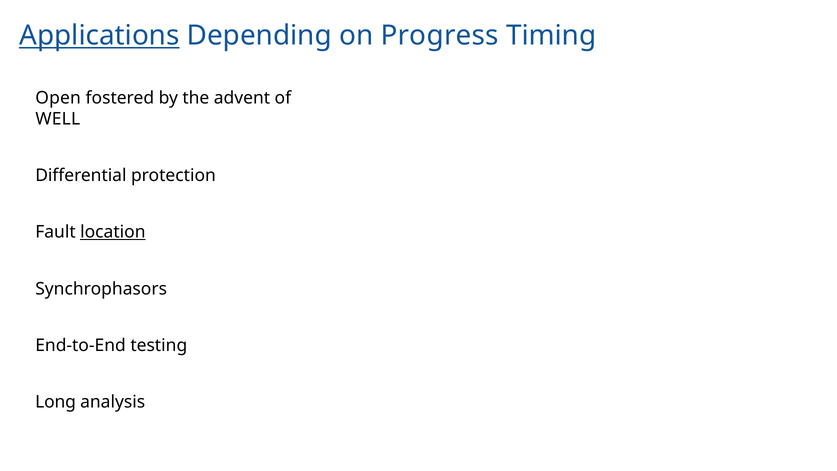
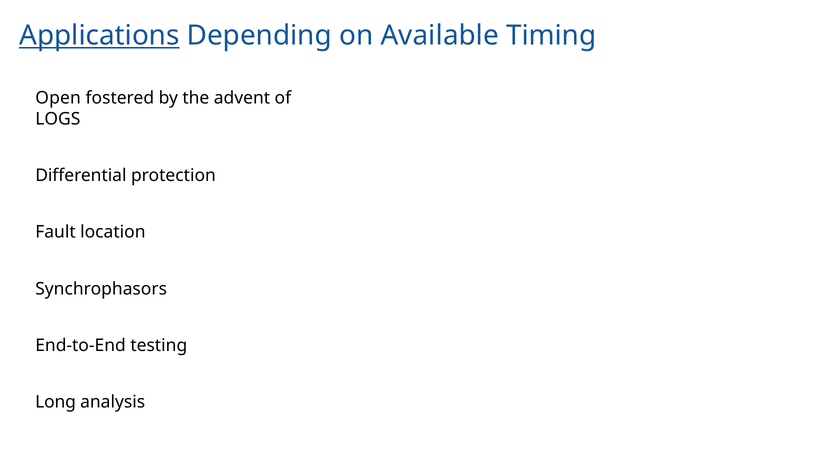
Progress: Progress -> Available (440, 36)
WELL: WELL -> LOGS (58, 119)
location underline: present -> none (113, 232)
